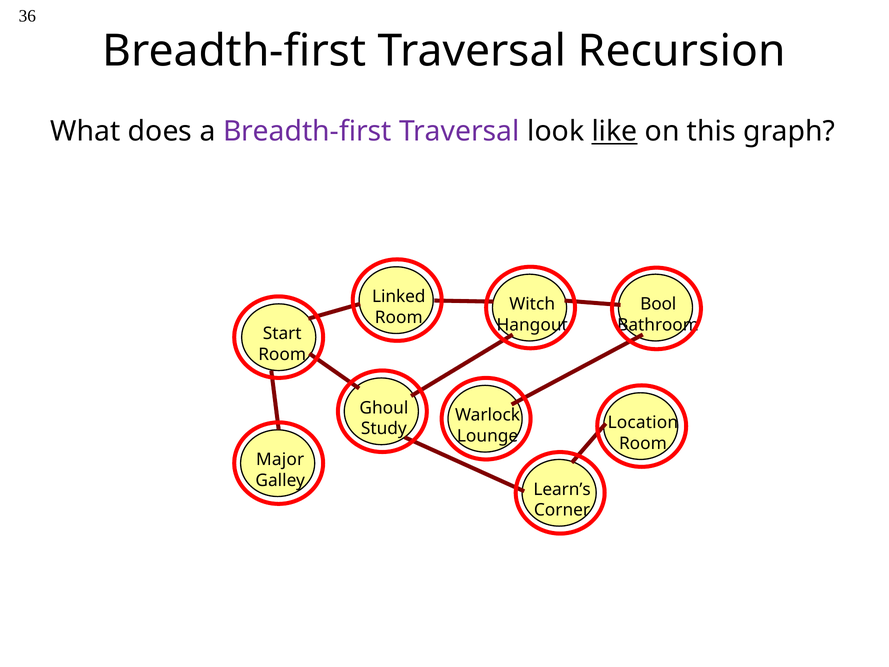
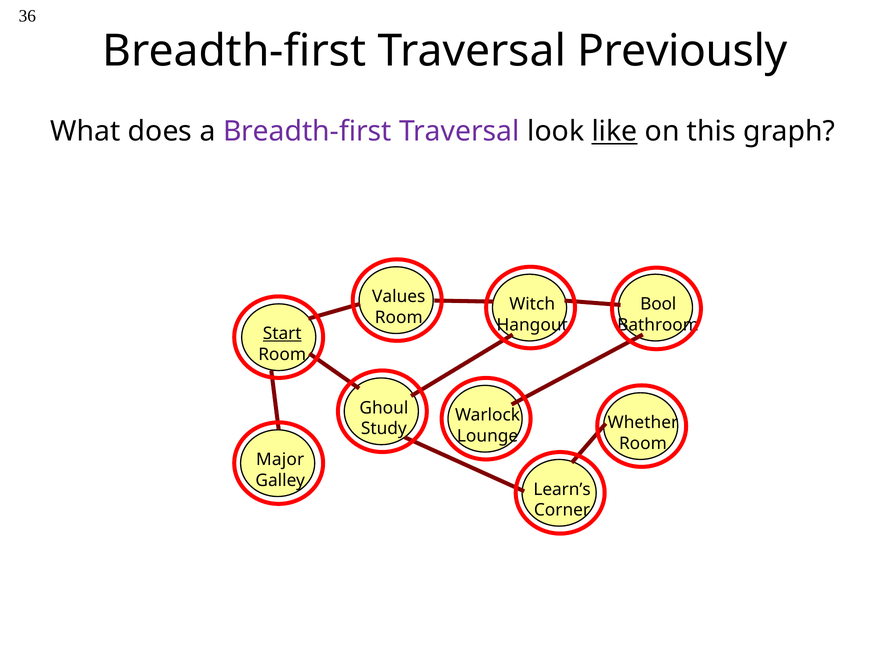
Recursion: Recursion -> Previously (682, 51)
Linked: Linked -> Values (399, 297)
Start underline: none -> present (282, 334)
Location: Location -> Whether (643, 422)
